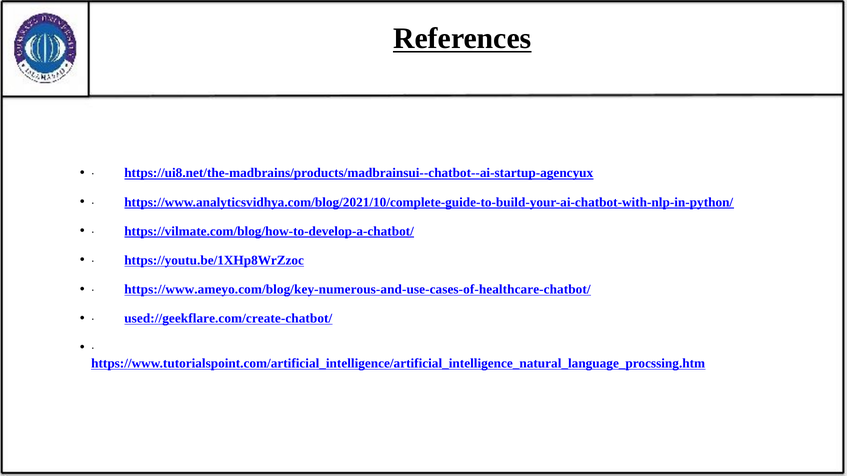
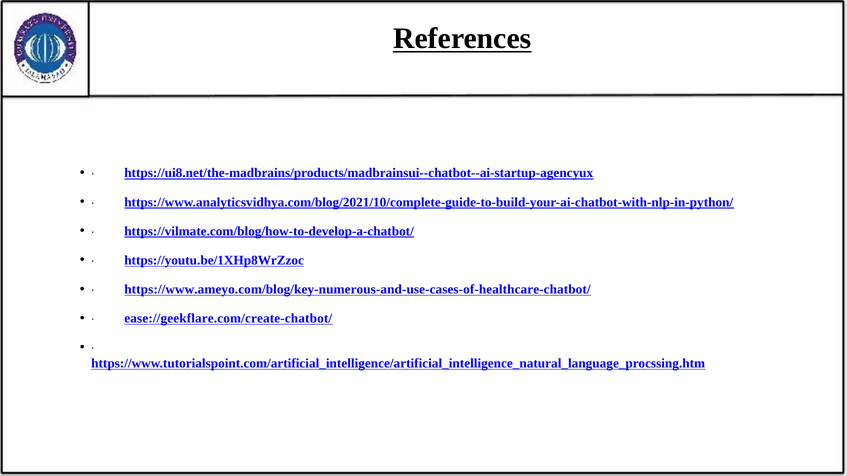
used://geekflare.com/create-chatbot/: used://geekflare.com/create-chatbot/ -> ease://geekflare.com/create-chatbot/ (228, 319)
